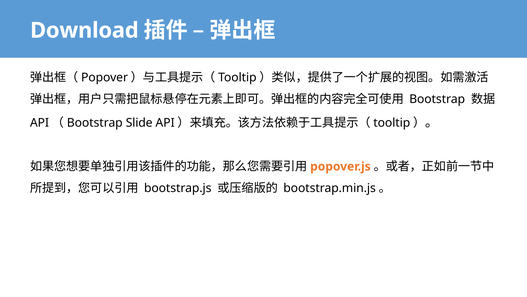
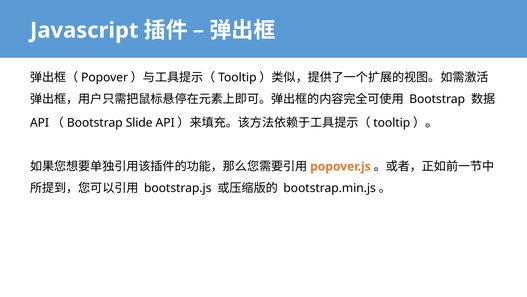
Download: Download -> Javascript (84, 30)
